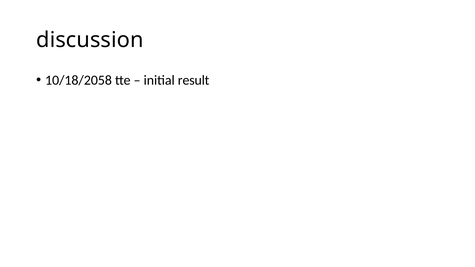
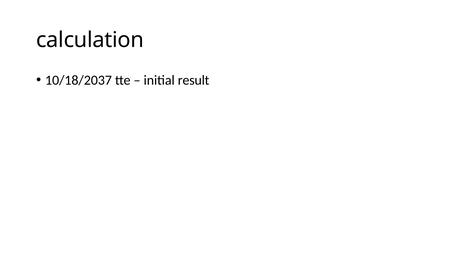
discussion: discussion -> calculation (90, 40)
10/18/2058: 10/18/2058 -> 10/18/2037 (78, 80)
